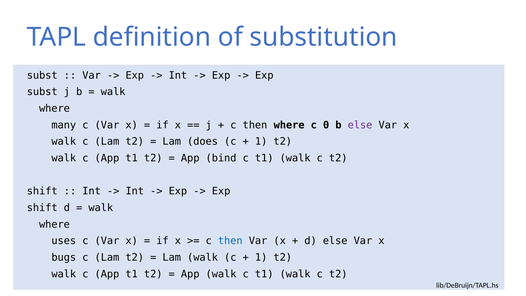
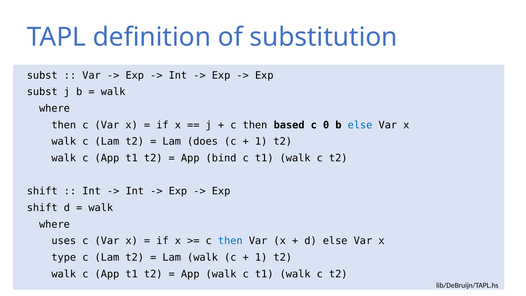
many: many -> then (64, 125)
then where: where -> based (289, 125)
else colour: purple -> blue (360, 125)
bugs: bugs -> type (64, 257)
